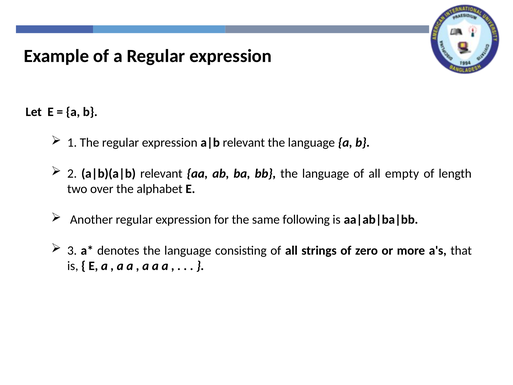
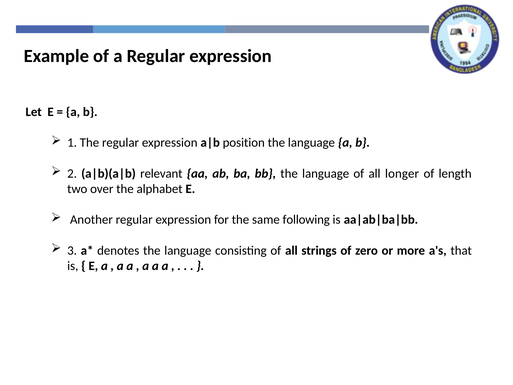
relevant: relevant -> position (244, 143)
empty: empty -> longer (402, 173)
